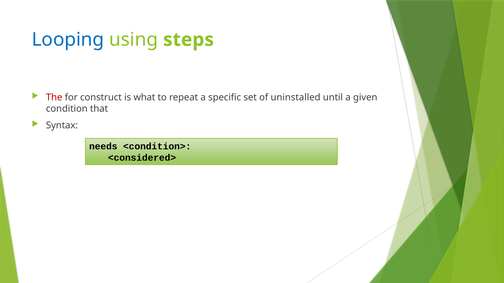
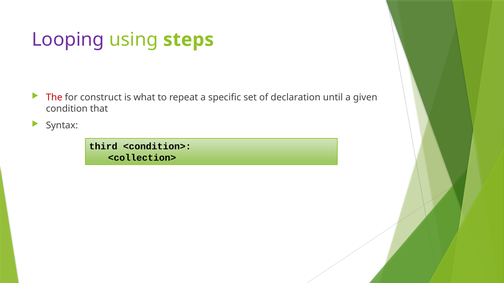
Looping colour: blue -> purple (68, 40)
uninstalled: uninstalled -> declaration (296, 98)
needs: needs -> third (103, 147)
<considered>: <considered> -> <collection> (142, 158)
